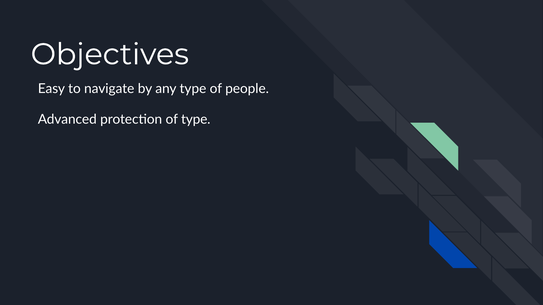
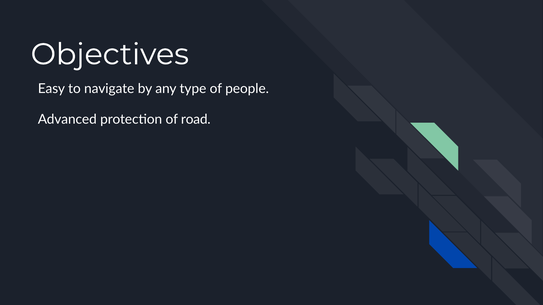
of type: type -> road (196, 119)
